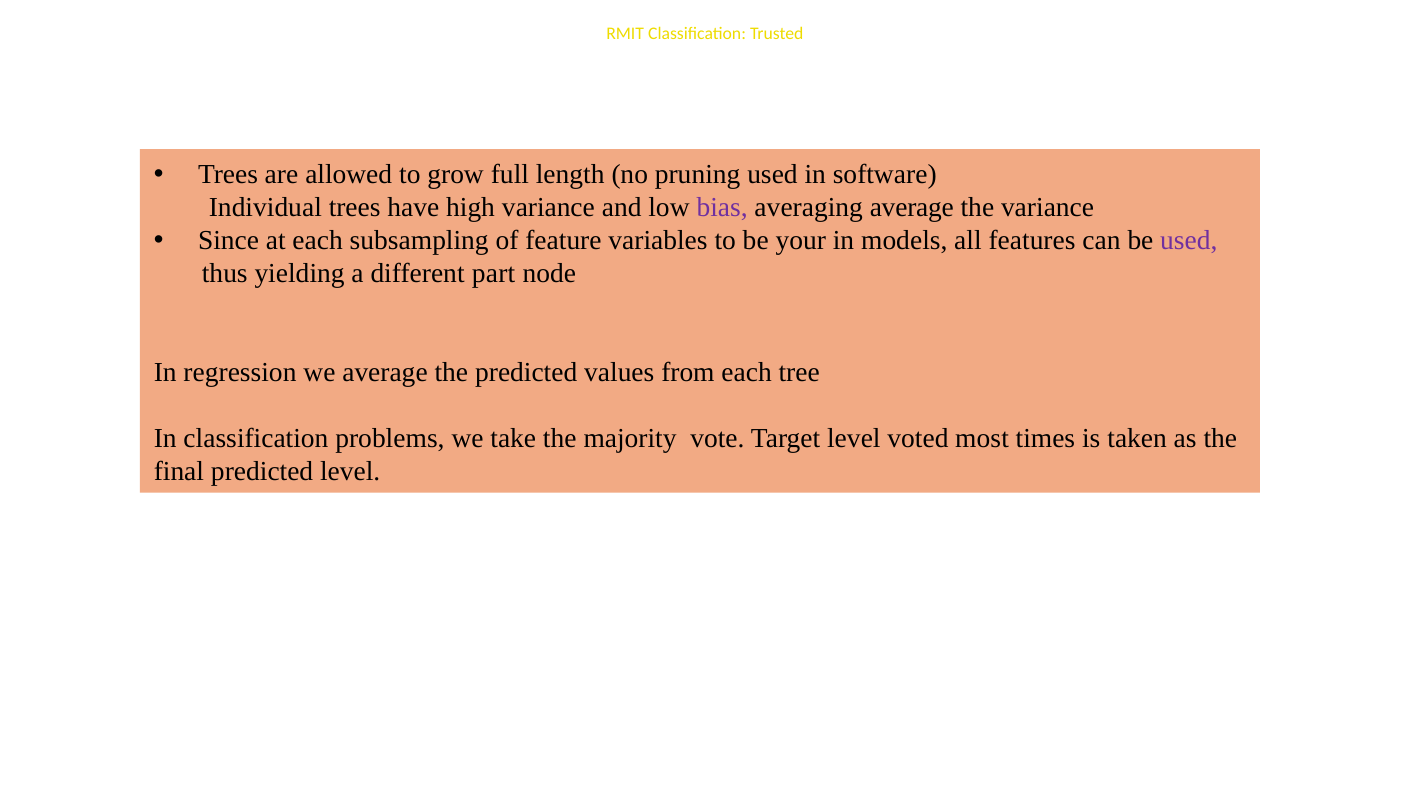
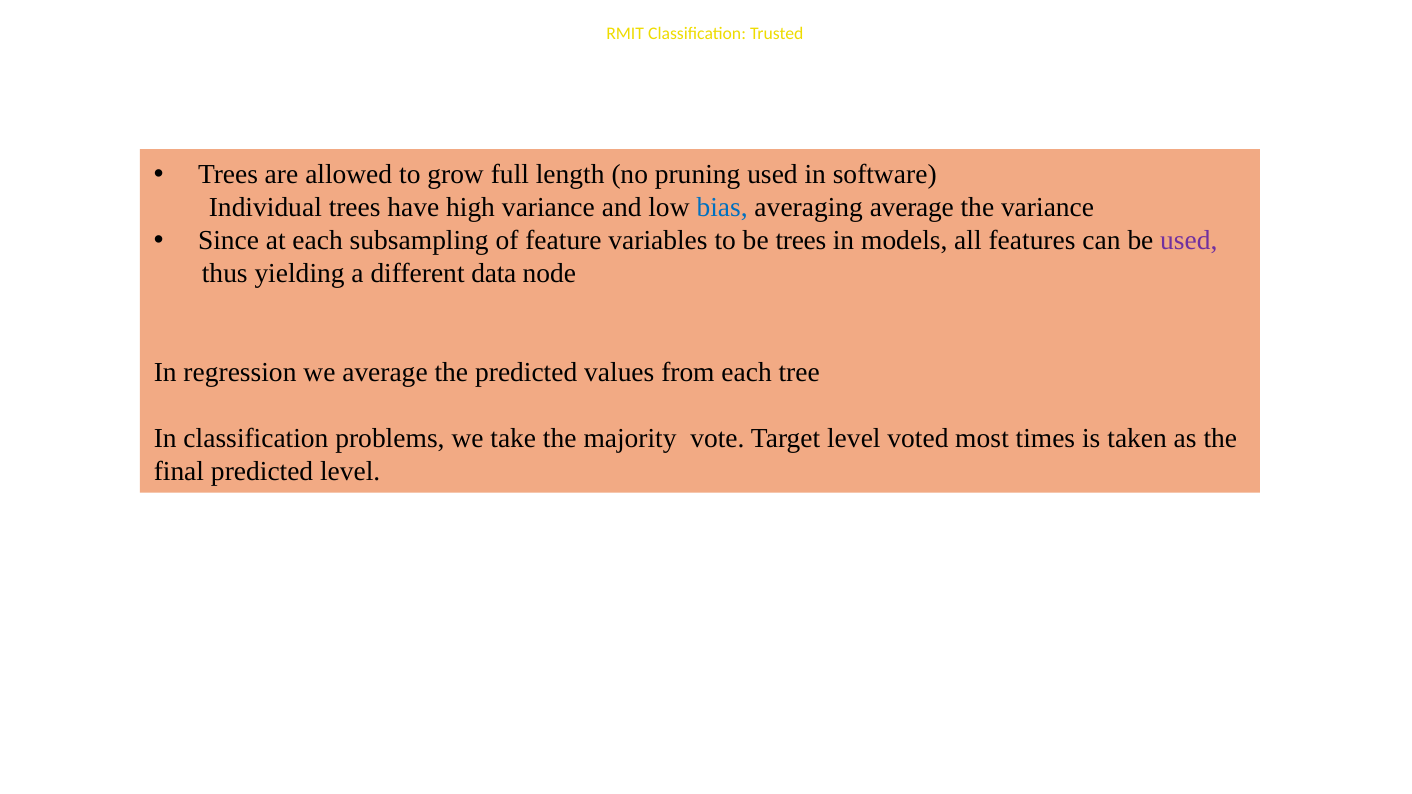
bias colour: purple -> blue (722, 208)
be your: your -> trees (801, 240)
part: part -> data (494, 273)
